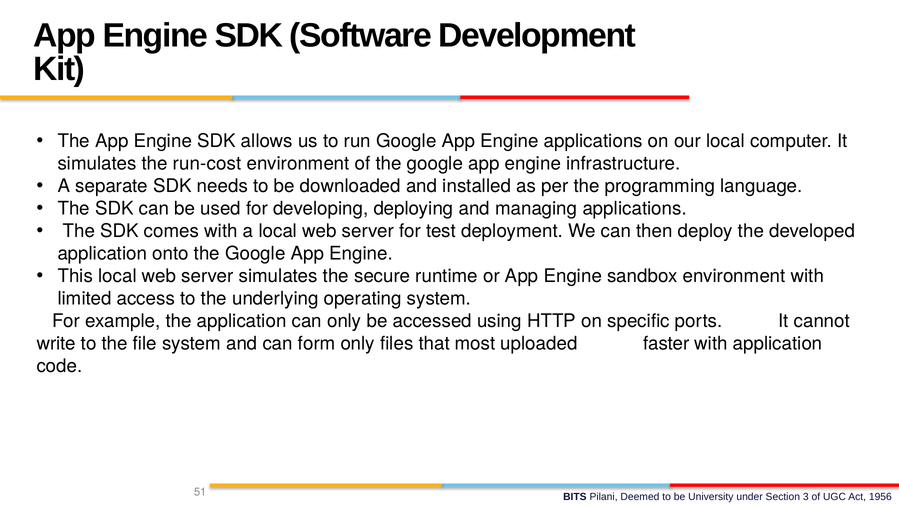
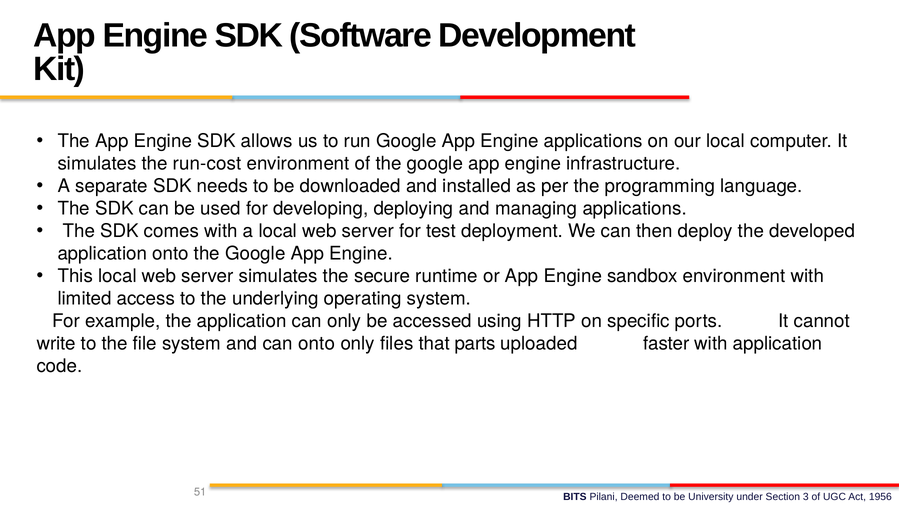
can form: form -> onto (317, 343)
most: most -> parts (475, 343)
